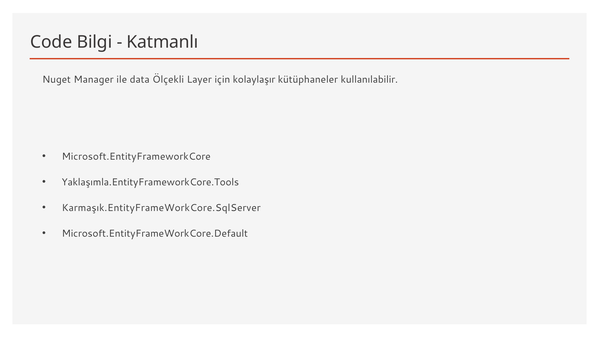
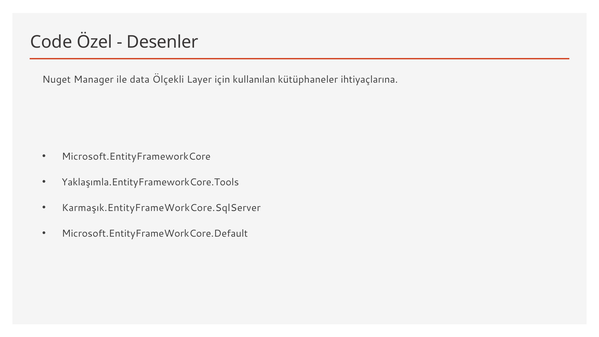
Bilgi: Bilgi -> Özel (95, 42)
Katmanlı: Katmanlı -> Desenler (162, 42)
kolaylaşır: kolaylaşır -> kullanılan (254, 79)
kullanılabilir: kullanılabilir -> ihtiyaçlarına (369, 79)
